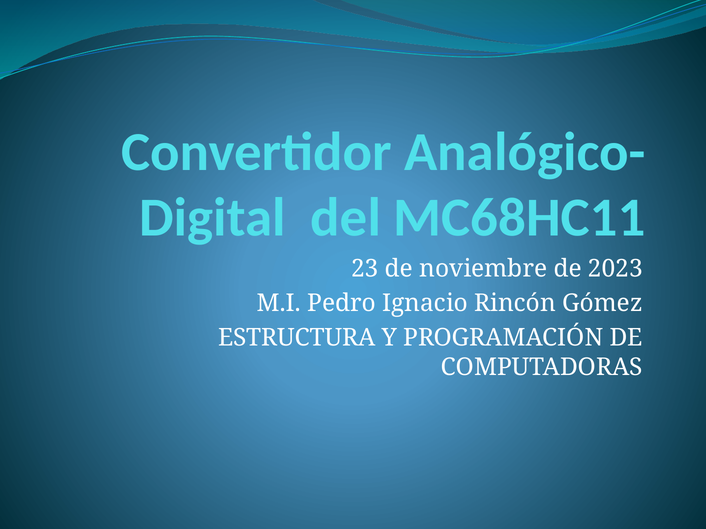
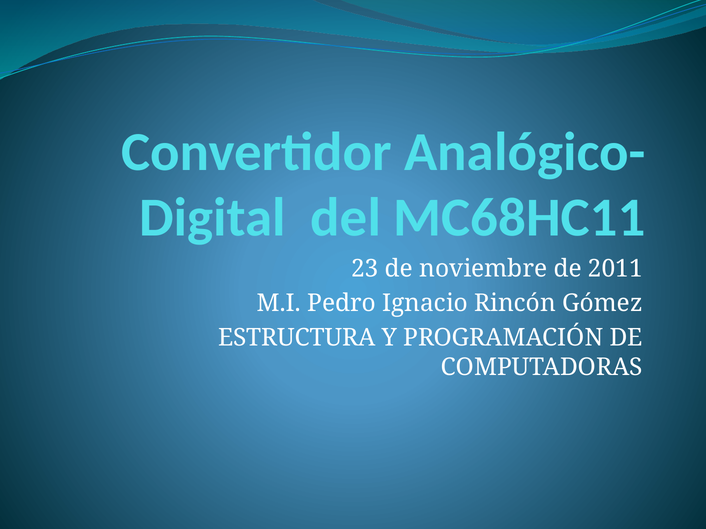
2023: 2023 -> 2011 (615, 269)
